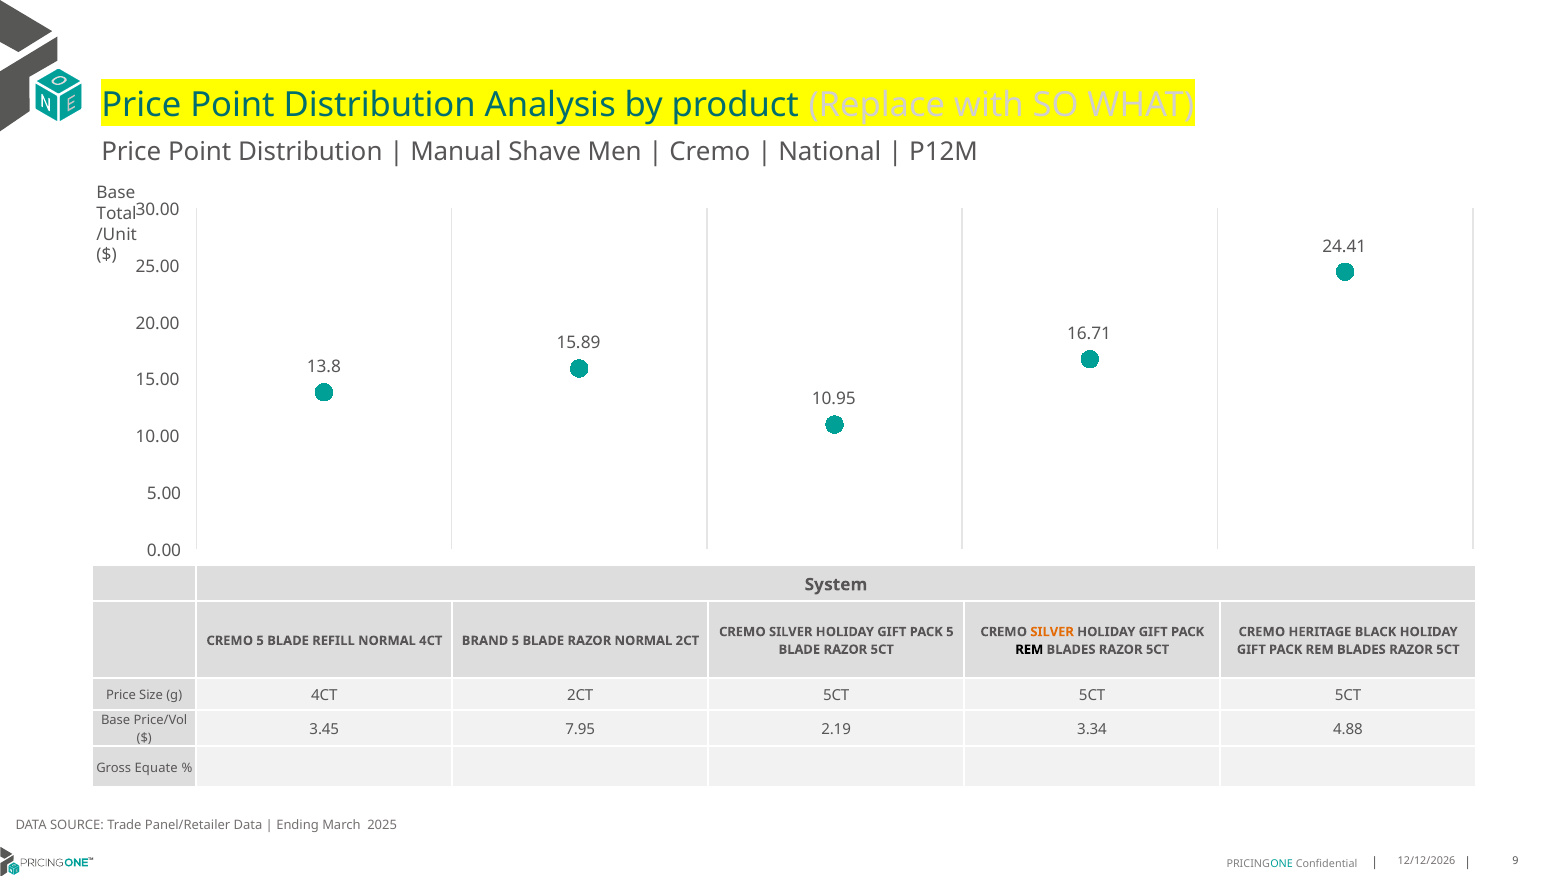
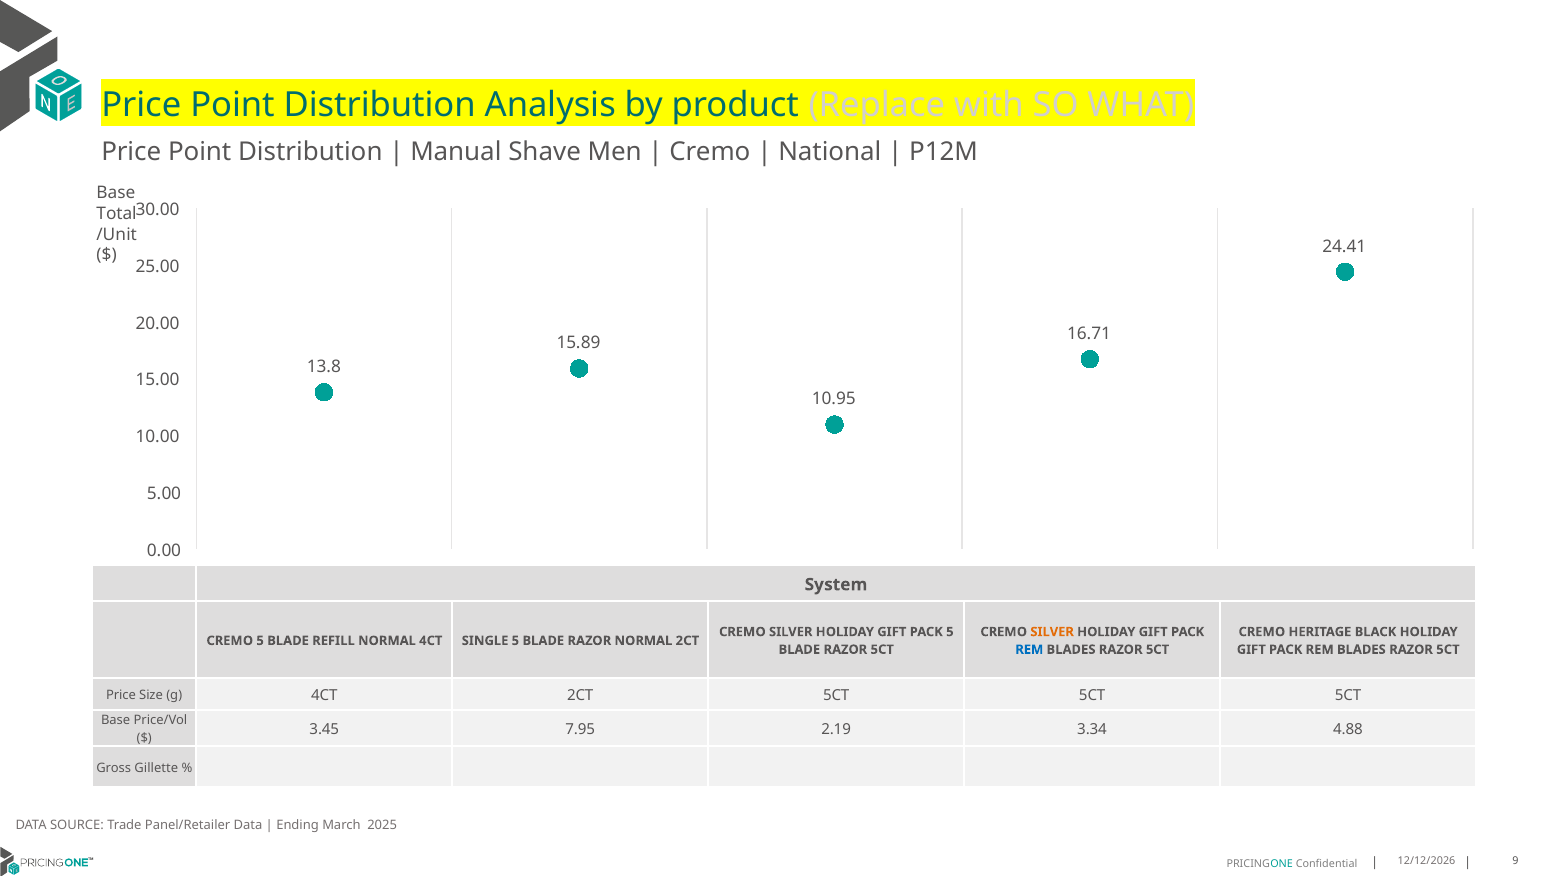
BRAND: BRAND -> SINGLE (485, 641)
REM colour: black -> blue (1029, 649)
Equate: Equate -> Gillette (156, 768)
